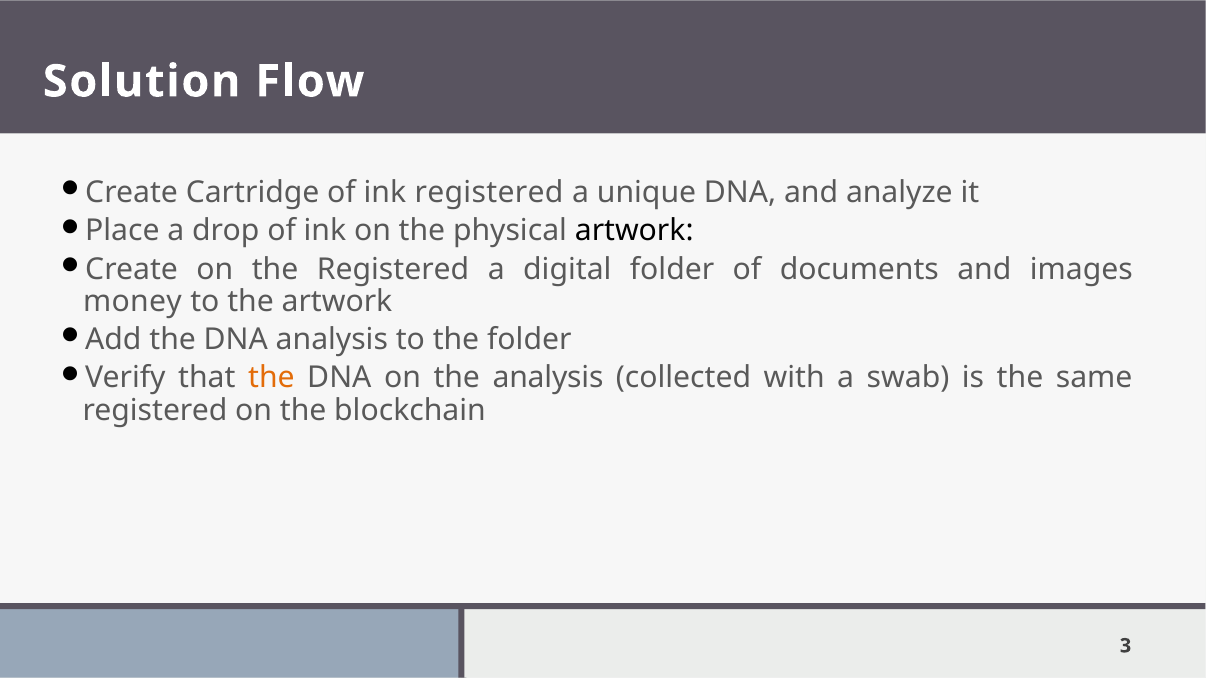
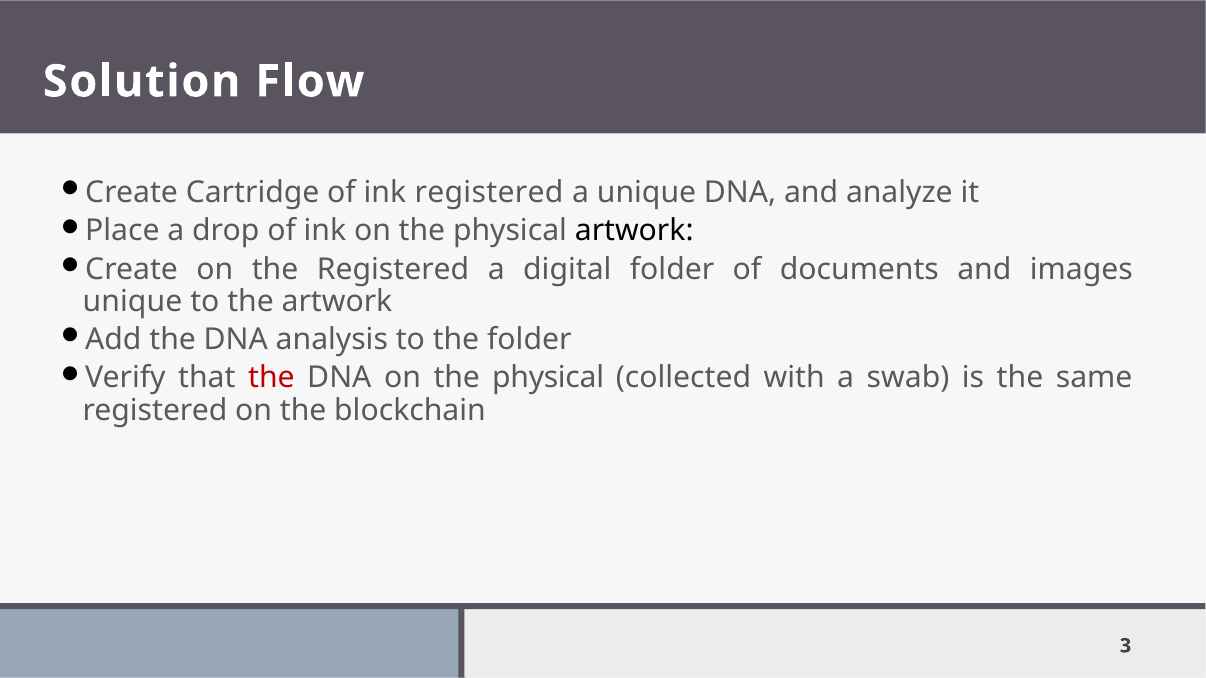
money: money -> unique (132, 302)
the colour: orange -> red (271, 378)
DNA on the analysis: analysis -> physical (548, 378)
